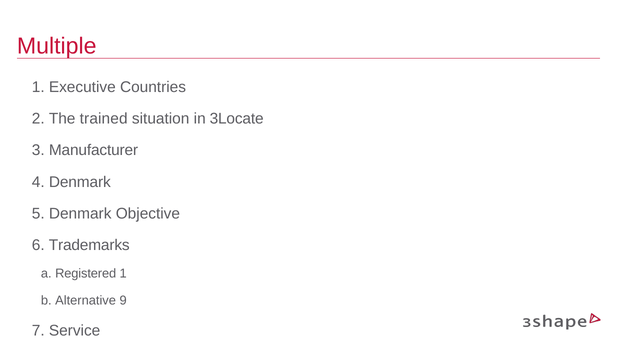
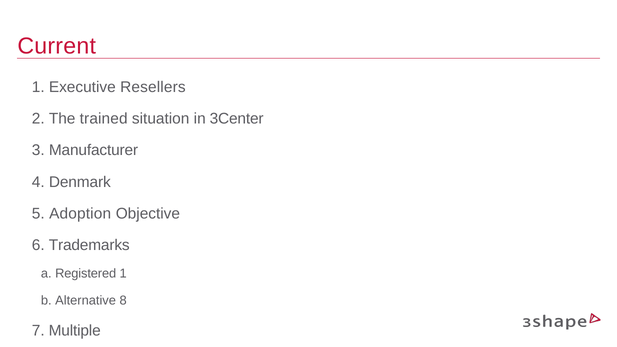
Multiple: Multiple -> Current (57, 46)
Countries: Countries -> Resellers (153, 87)
3Locate: 3Locate -> 3Center (237, 119)
Denmark: Denmark -> Adoption (80, 214)
9: 9 -> 8 (123, 301)
Service: Service -> Multiple (75, 331)
